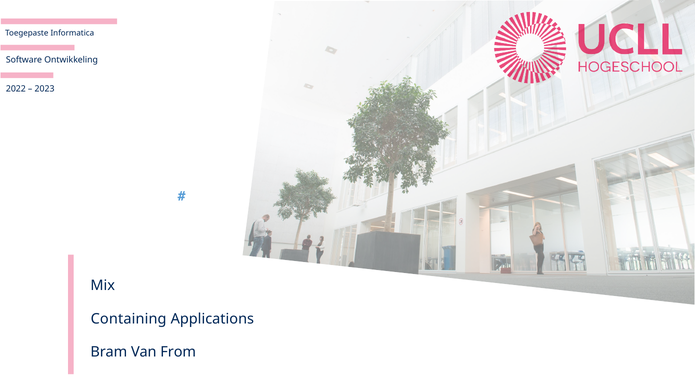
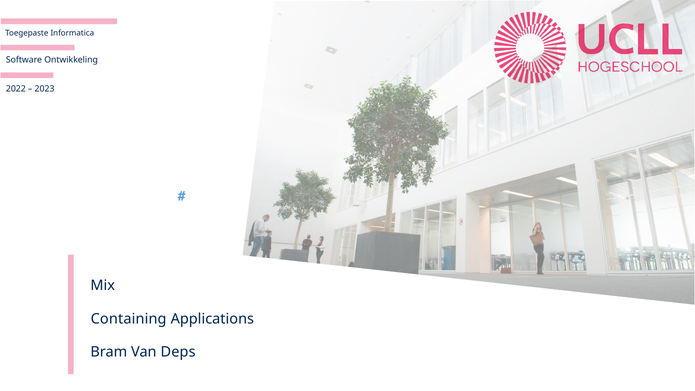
From: From -> Deps (178, 352)
